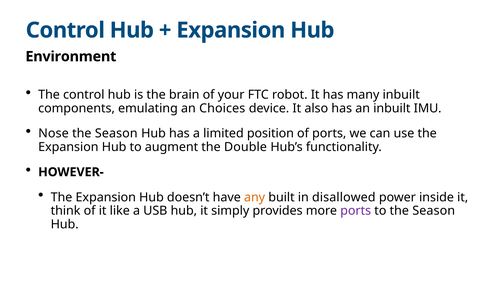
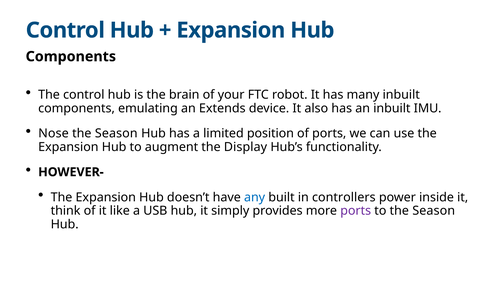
Environment: Environment -> Components (71, 56)
Choices: Choices -> Extends (222, 108)
Double: Double -> Display (245, 147)
any colour: orange -> blue (255, 197)
disallowed: disallowed -> controllers (344, 197)
